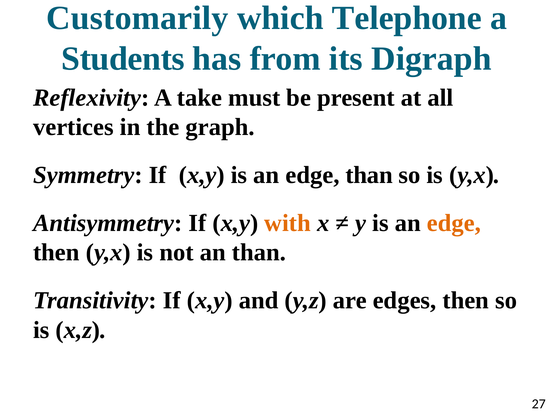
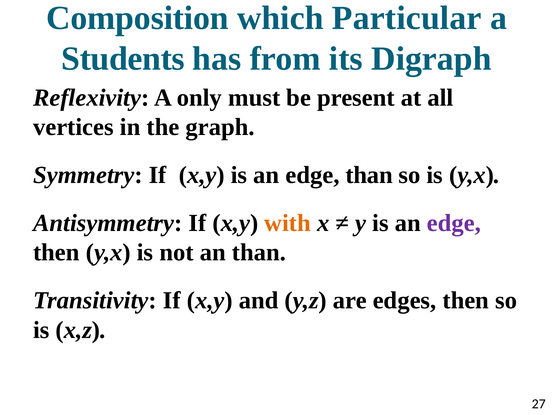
Customarily: Customarily -> Composition (138, 18)
Telephone: Telephone -> Particular (407, 18)
take: take -> only (199, 98)
edge colour: orange -> purple (454, 223)
